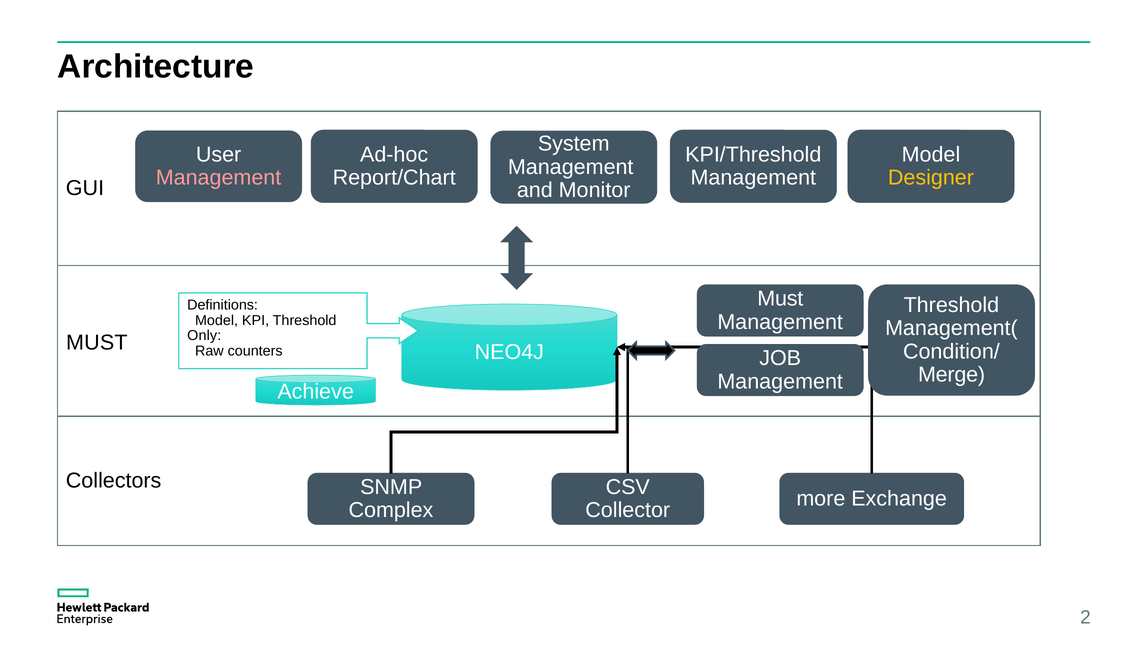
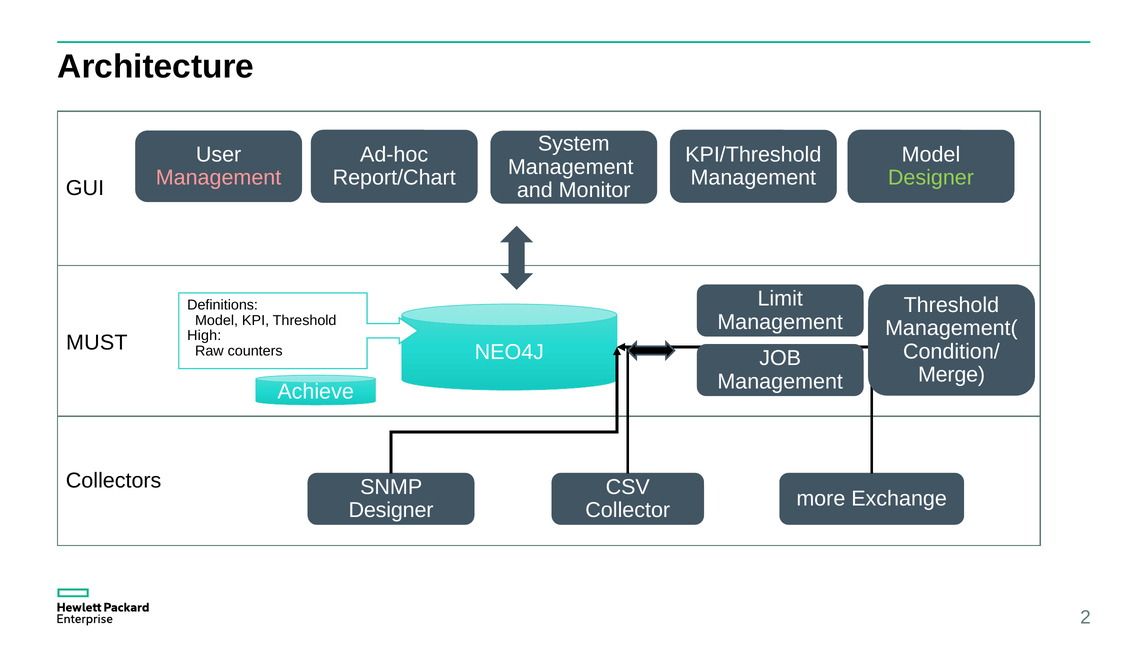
Designer colour: yellow -> light green (931, 178)
Must: Must -> Limit (780, 299)
Only: Only -> High (204, 336)
Complex: Complex -> Designer (391, 510)
